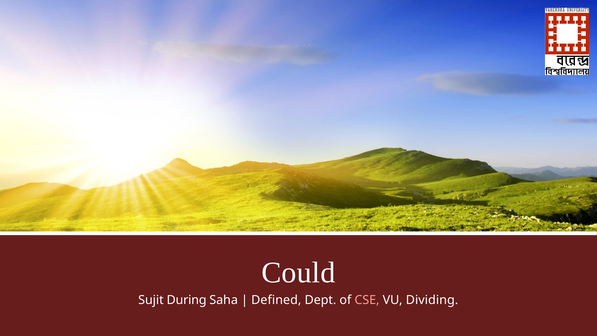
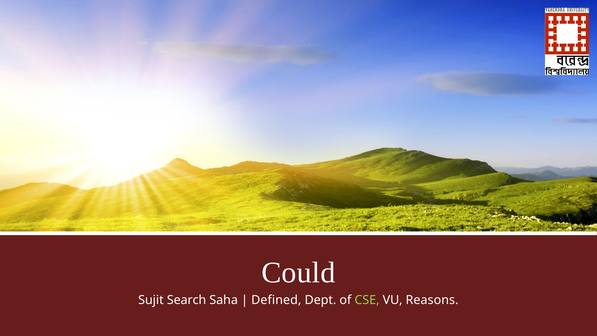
During: During -> Search (187, 300)
CSE colour: pink -> light green (367, 300)
Dividing: Dividing -> Reasons (432, 300)
